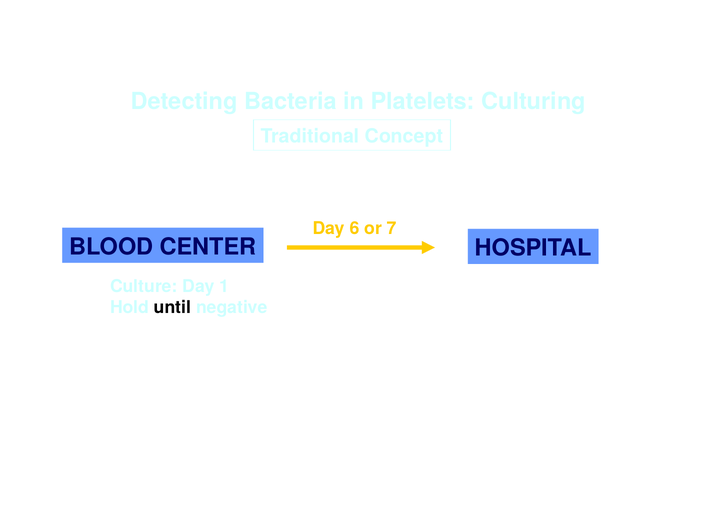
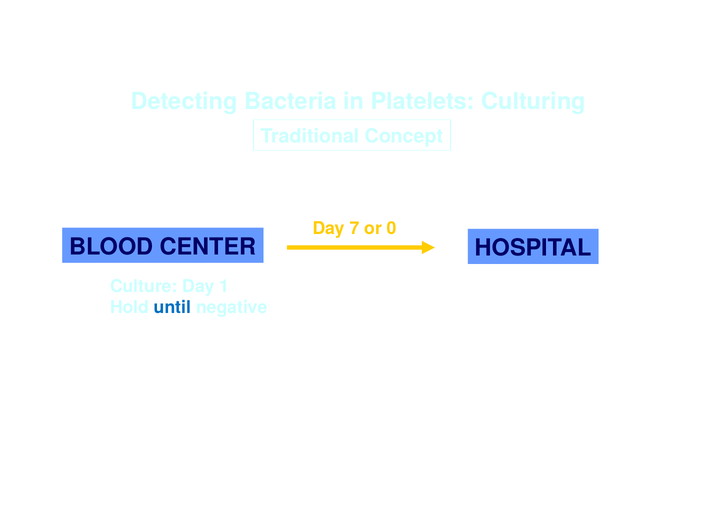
6: 6 -> 7 (354, 228)
7: 7 -> 0 (392, 228)
until colour: black -> blue (173, 308)
